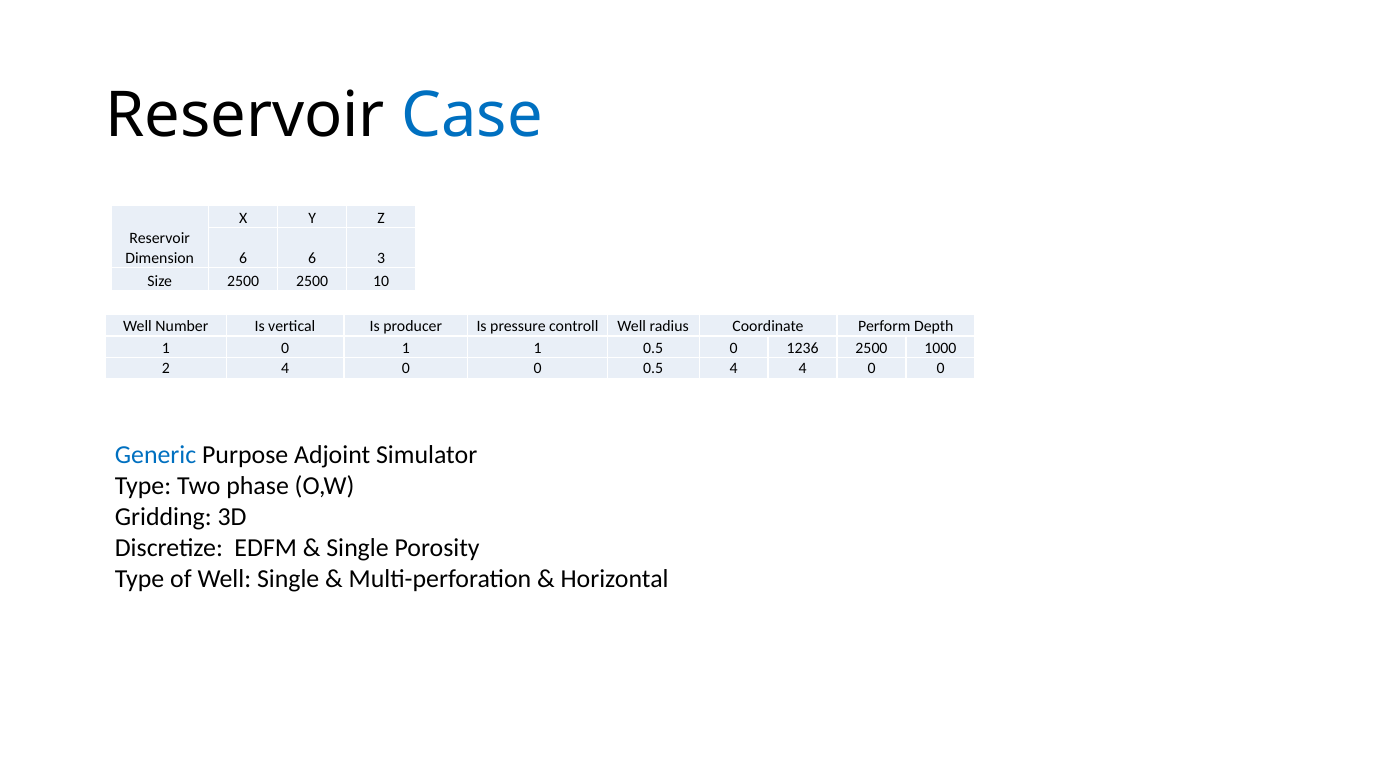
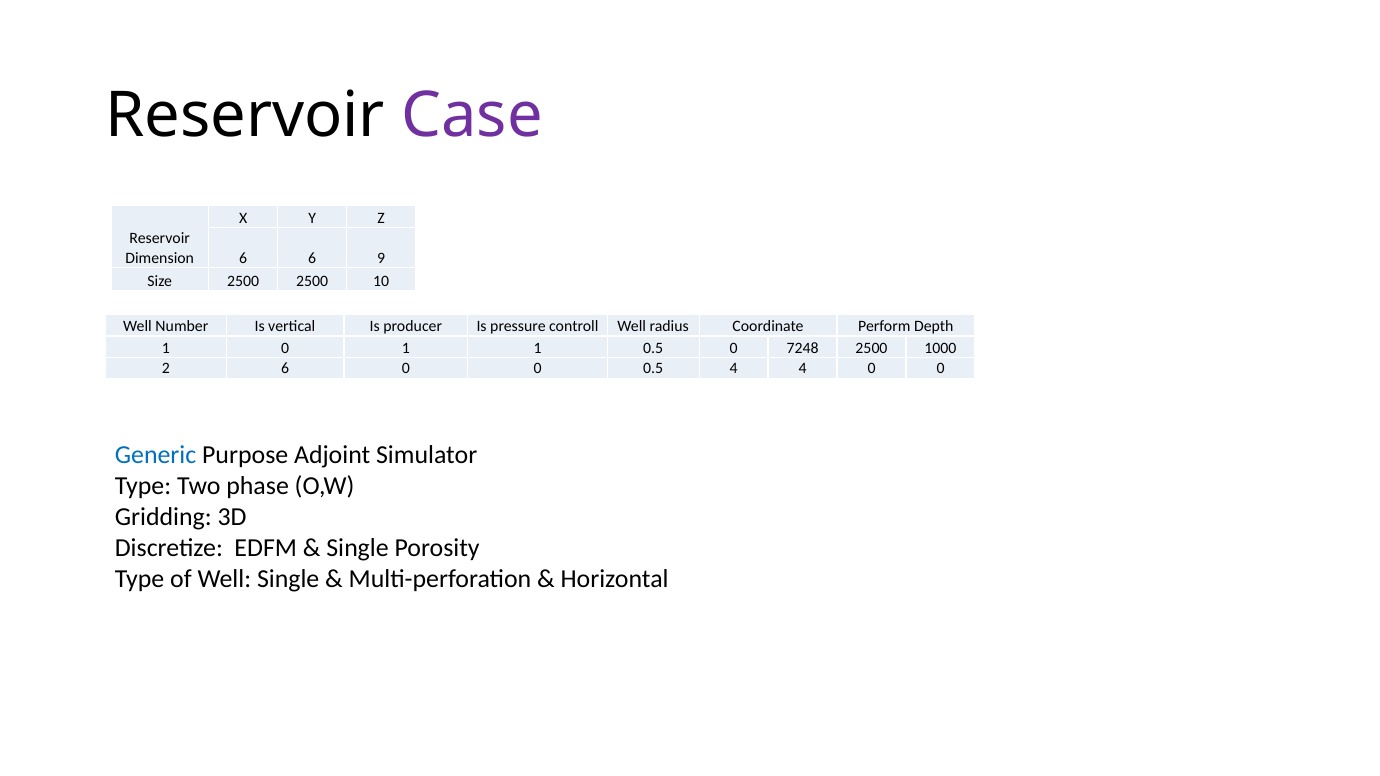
Case colour: blue -> purple (472, 116)
3: 3 -> 9 (381, 258)
1236: 1236 -> 7248 (803, 348)
2 4: 4 -> 6 (285, 369)
